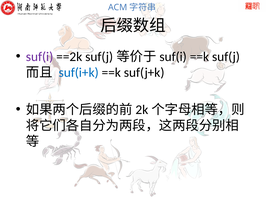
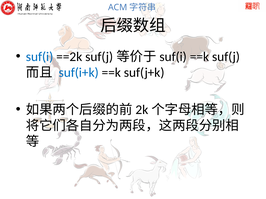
suf(i colour: purple -> blue (40, 57)
